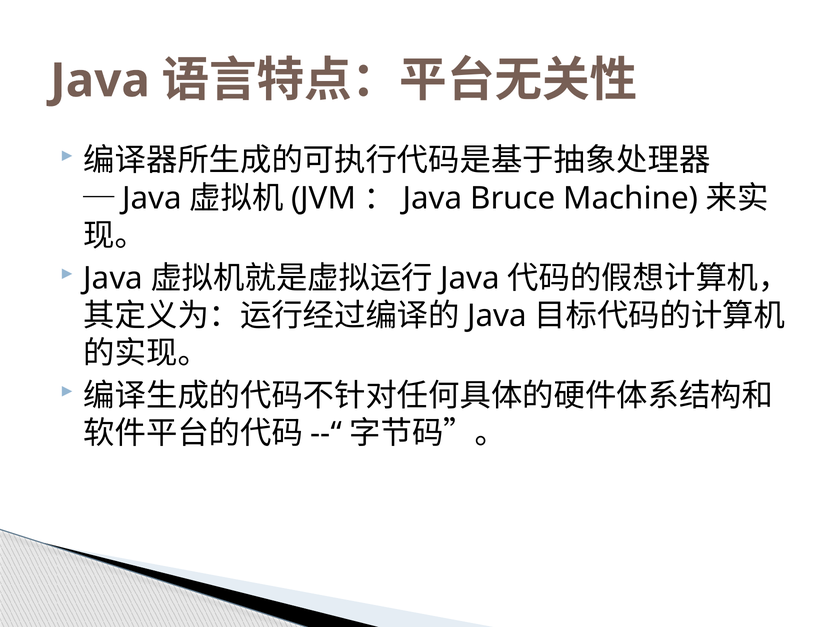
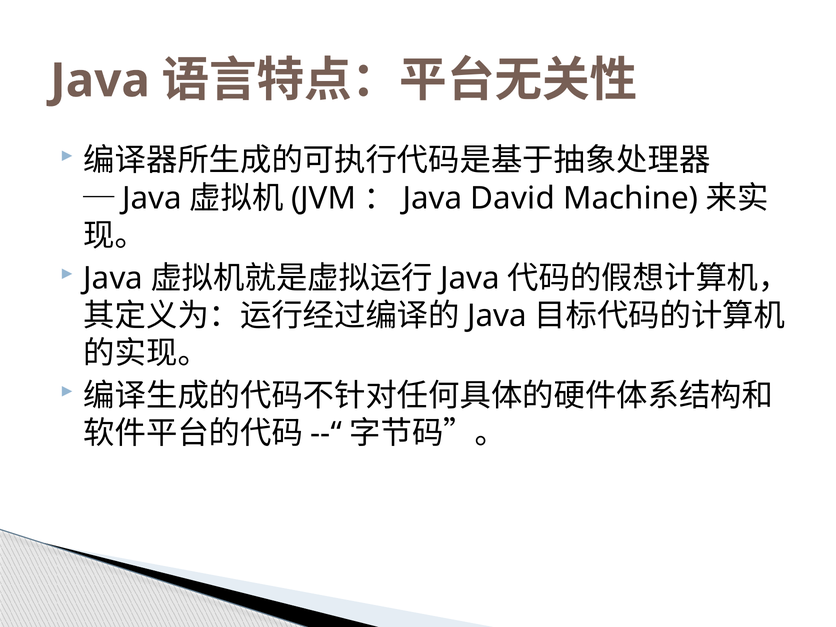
Bruce: Bruce -> David (513, 198)
